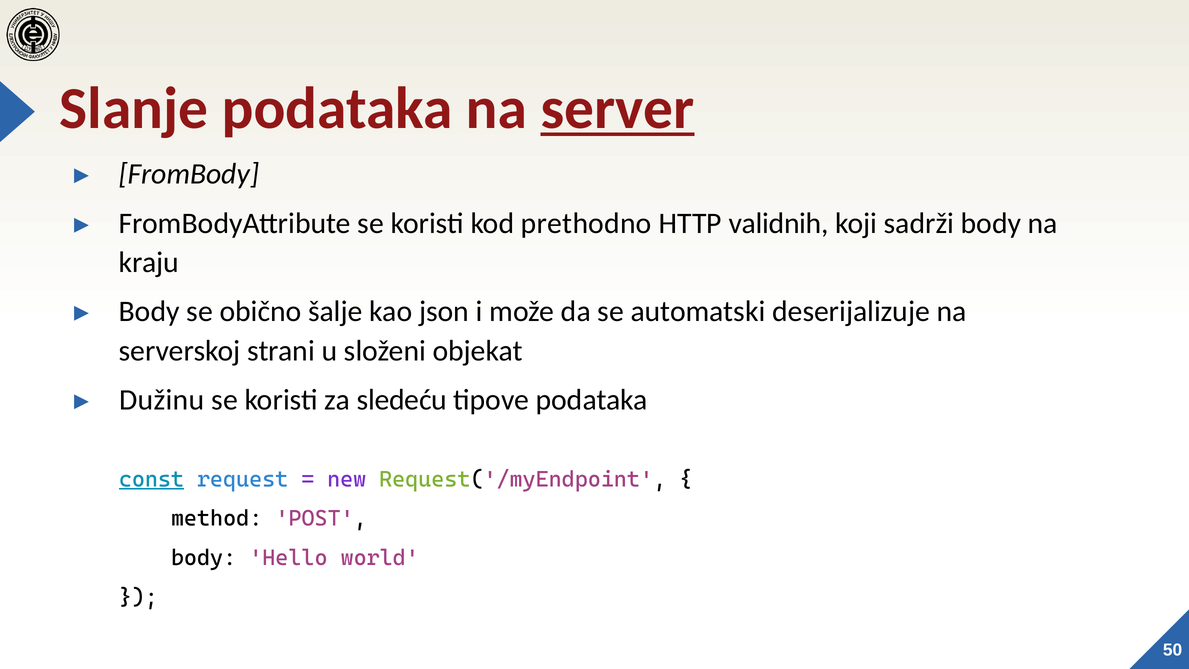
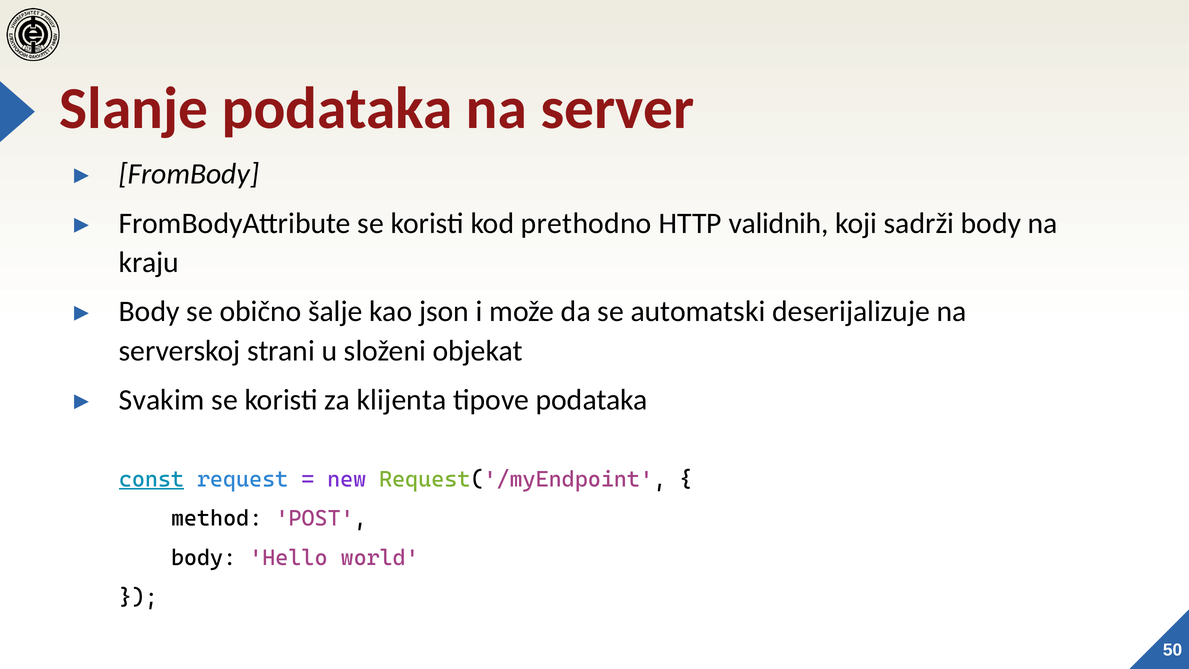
server underline: present -> none (617, 109)
Dužinu: Dužinu -> Svakim (162, 400)
sledeću: sledeću -> klijenta (402, 400)
